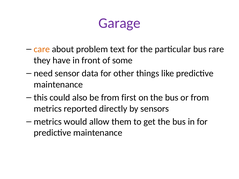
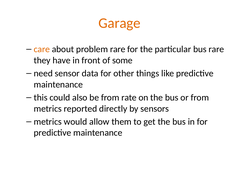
Garage colour: purple -> orange (120, 23)
problem text: text -> rare (118, 49)
first: first -> rate (129, 98)
